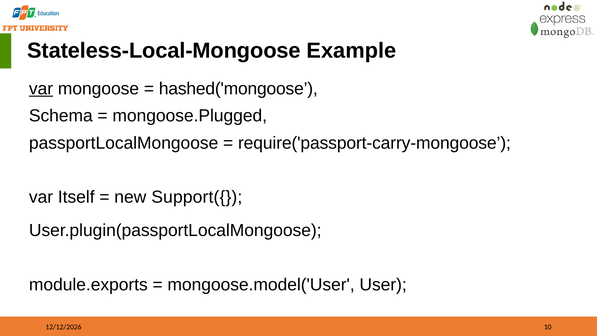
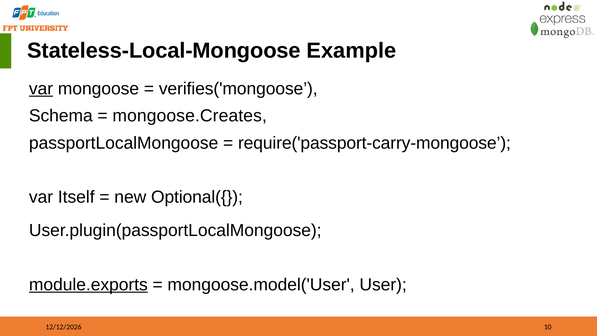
hashed('mongoose: hashed('mongoose -> verifies('mongoose (238, 89)
mongoose.Plugged: mongoose.Plugged -> mongoose.Creates (190, 116)
Support({: Support({ -> Optional({ (197, 197)
module.exports underline: none -> present (88, 285)
